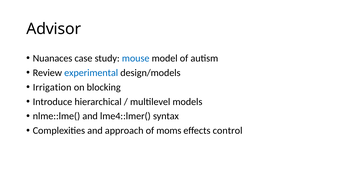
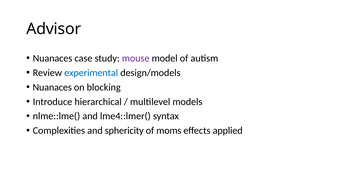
mouse colour: blue -> purple (136, 58)
Irrigation: Irrigation -> Nuanaces (52, 87)
approach: approach -> sphericity (124, 131)
control: control -> applied (228, 131)
